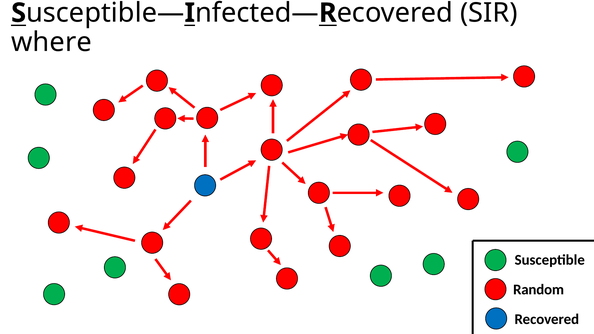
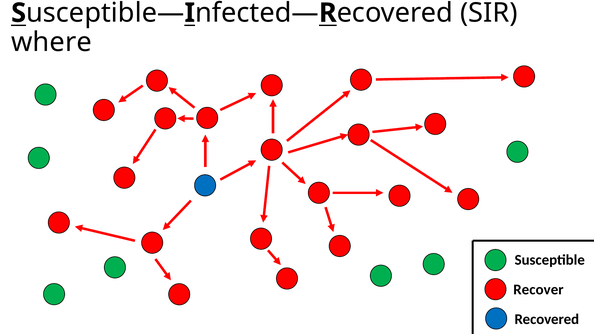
Random: Random -> Recover (538, 290)
